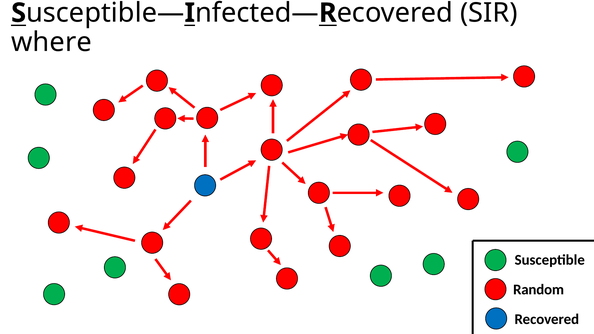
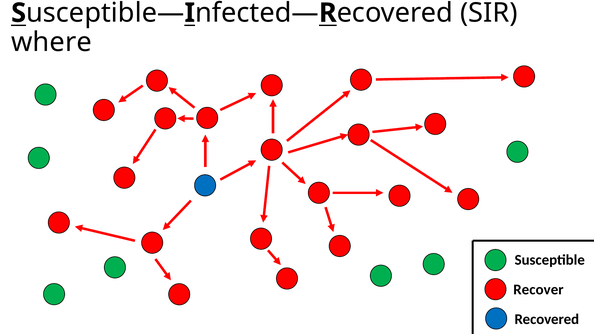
Random: Random -> Recover (538, 290)
